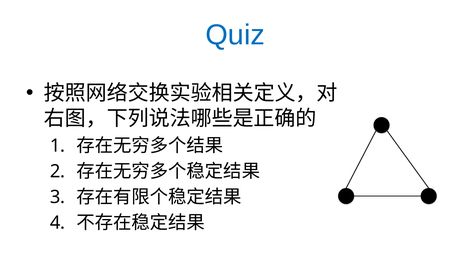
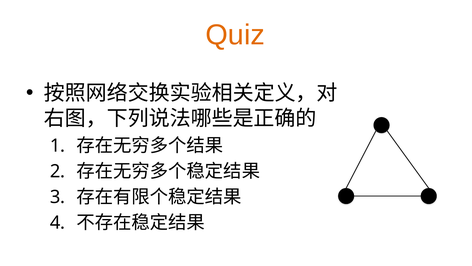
Quiz colour: blue -> orange (235, 35)
